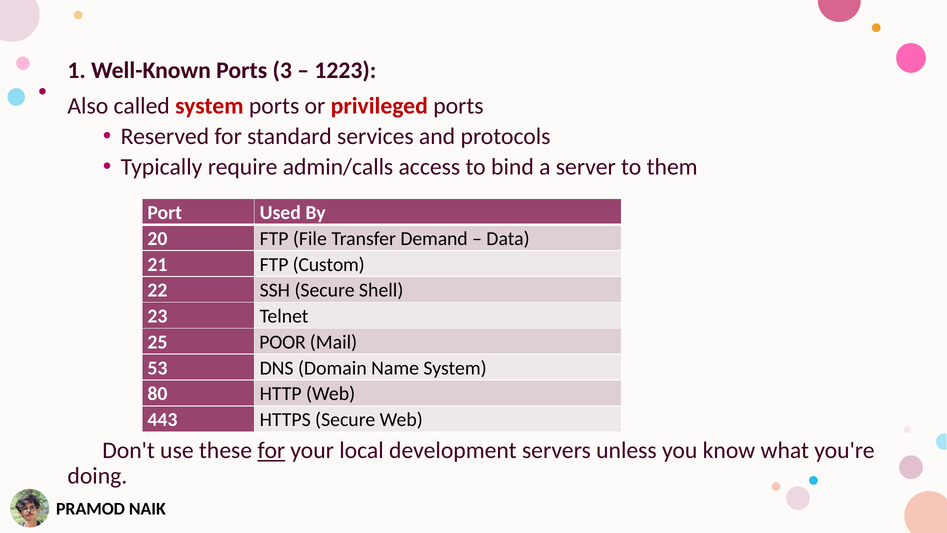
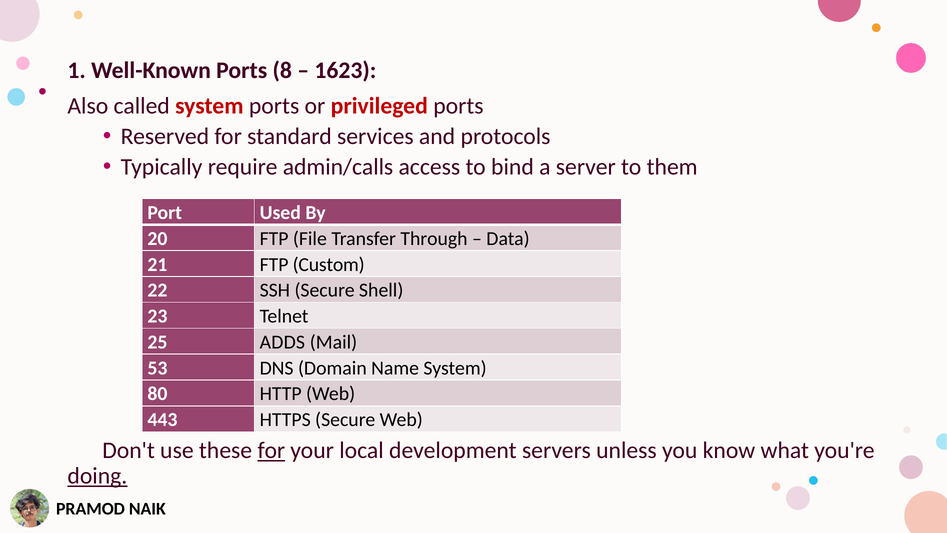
3: 3 -> 8 (282, 70)
1223: 1223 -> 1623 (345, 70)
Demand: Demand -> Through (434, 239)
POOR: POOR -> ADDS (282, 342)
doing underline: none -> present (97, 476)
